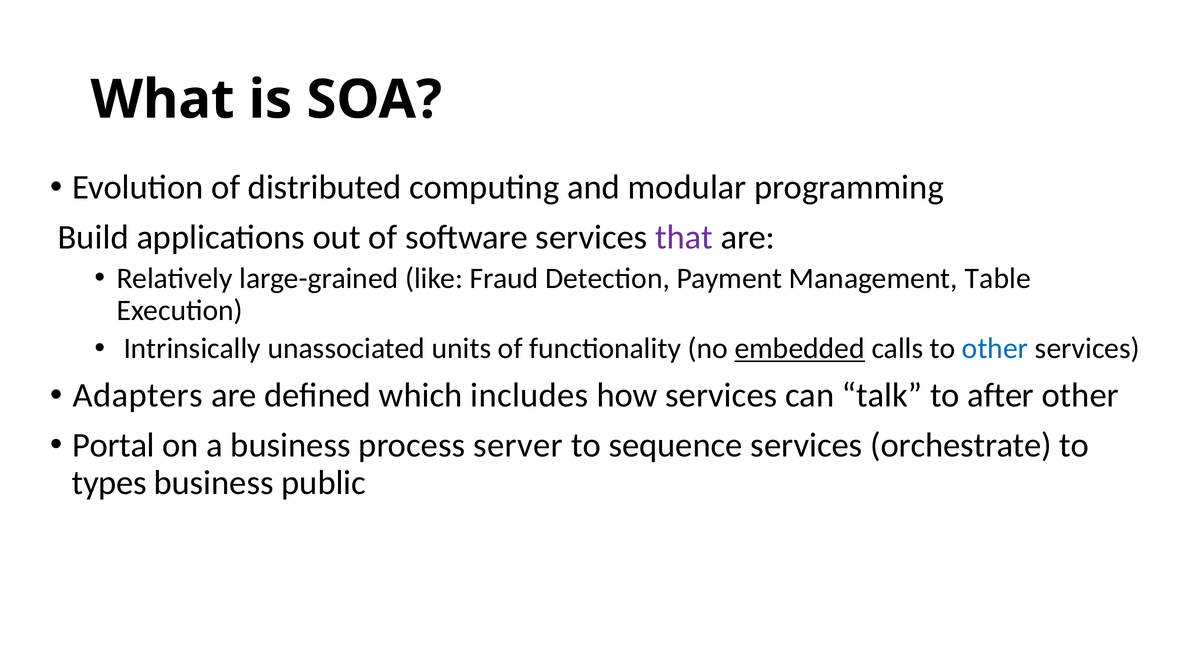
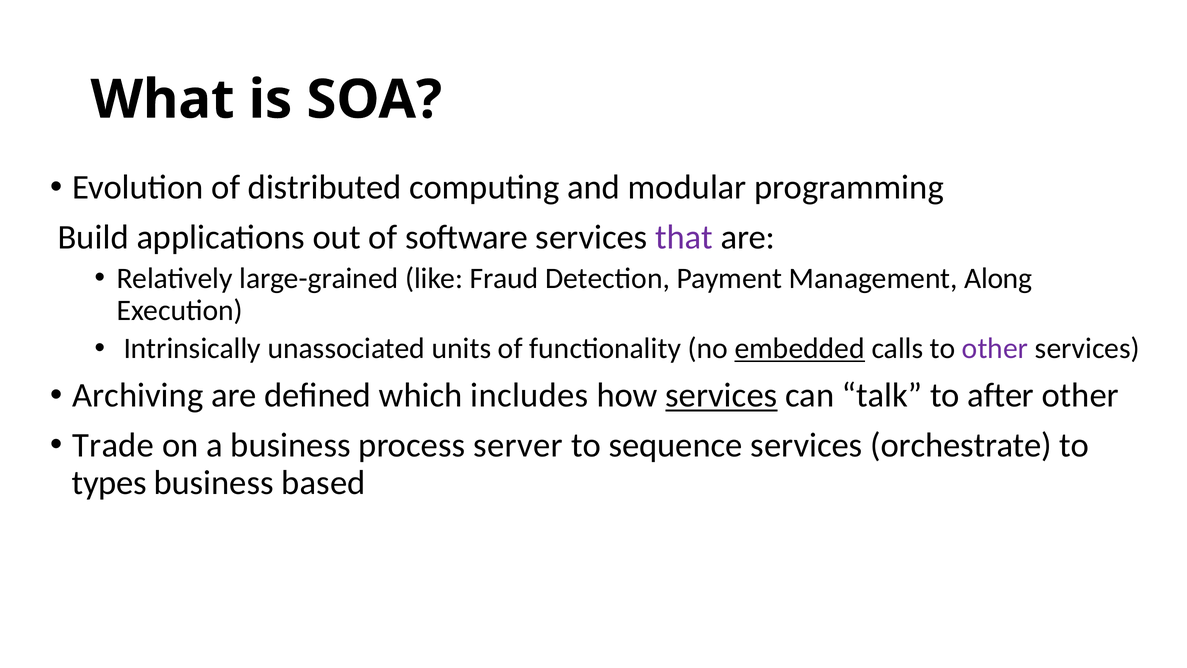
Table: Table -> Along (998, 278)
other colour: blue -> purple (995, 348)
Adapters: Adapters -> Archiving (138, 395)
services underline: none -> present (721, 395)
Portal: Portal -> Trade (113, 445)
public: public -> based (323, 482)
